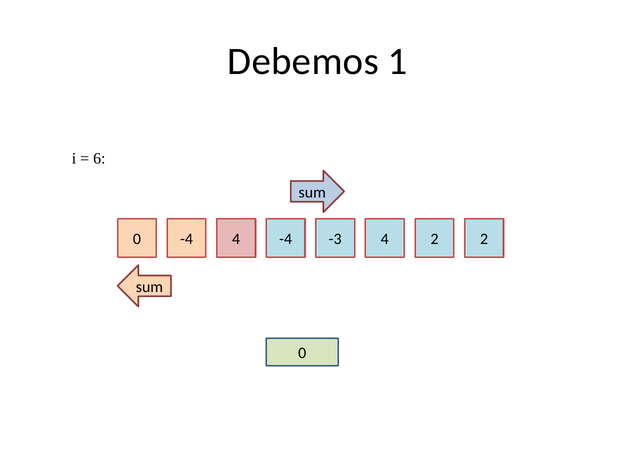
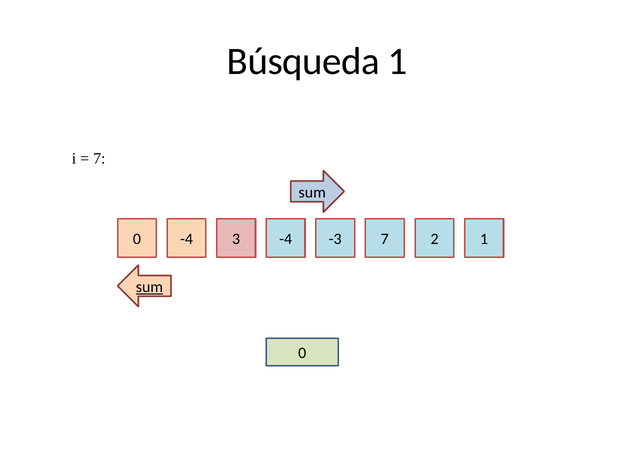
Debemos: Debemos -> Búsqueda (303, 61)
6: 6 -> 7 (99, 159)
-4 4: 4 -> 3 (236, 239)
-3 4: 4 -> 7 (385, 239)
2 2: 2 -> 1 (484, 239)
sum underline: none -> present (149, 287)
